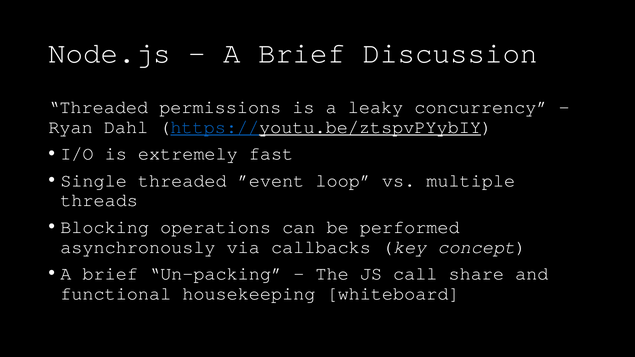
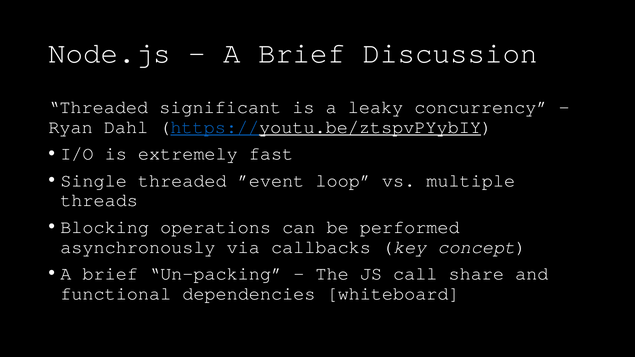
permissions: permissions -> significant (220, 107)
housekeeping: housekeeping -> dependencies (249, 294)
